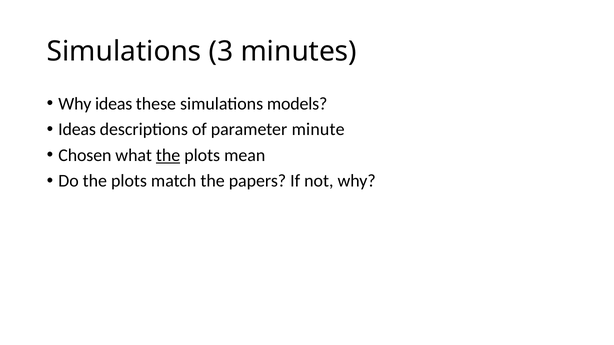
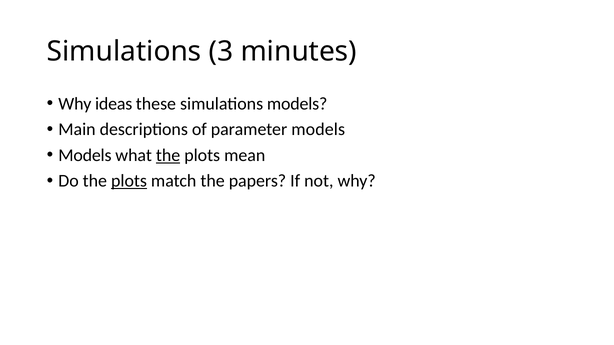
Ideas: Ideas -> Main (77, 130)
parameter minute: minute -> models (318, 130)
Chosen: Chosen -> Models (85, 155)
plots underline: none -> present (129, 181)
